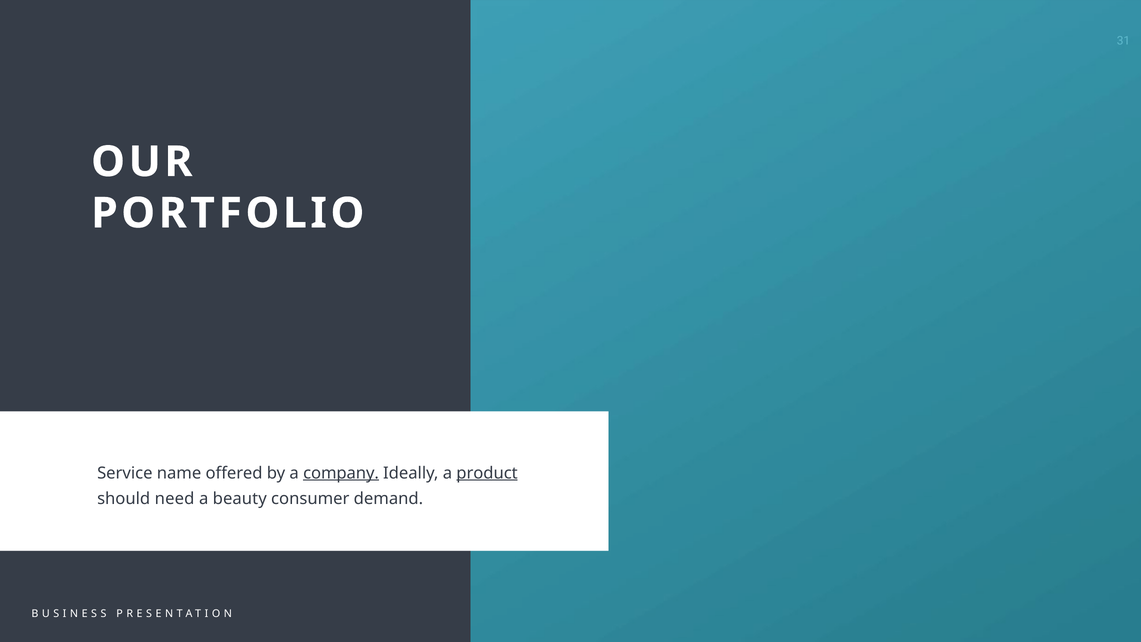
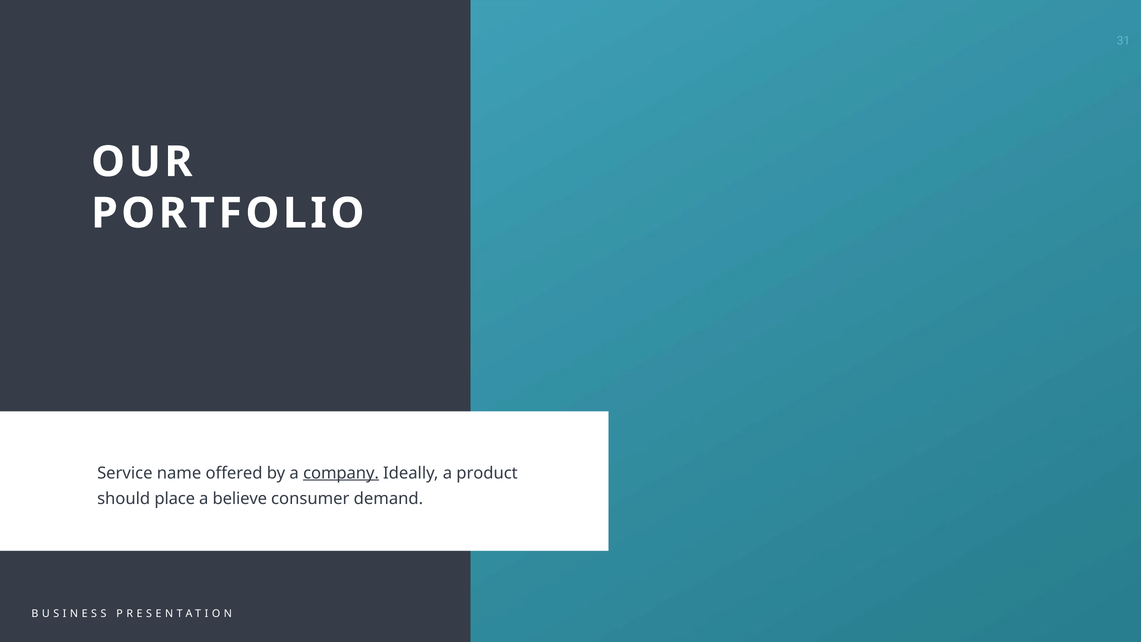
product underline: present -> none (487, 473)
need: need -> place (175, 499)
beauty: beauty -> believe (240, 499)
